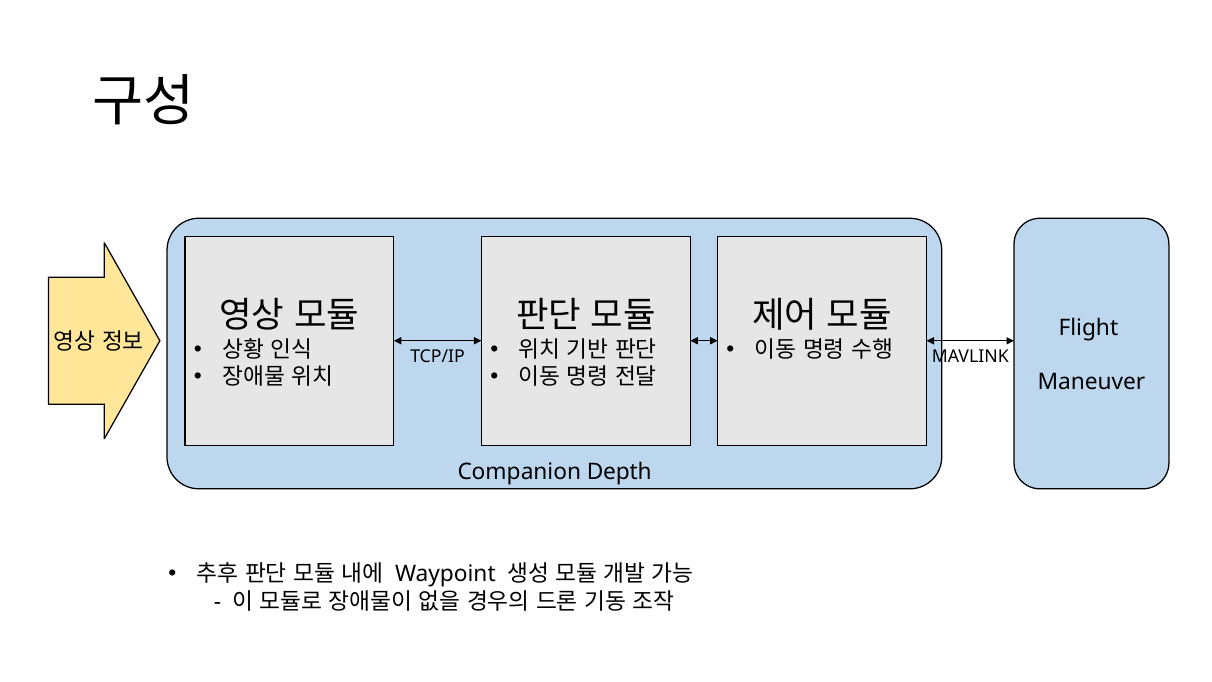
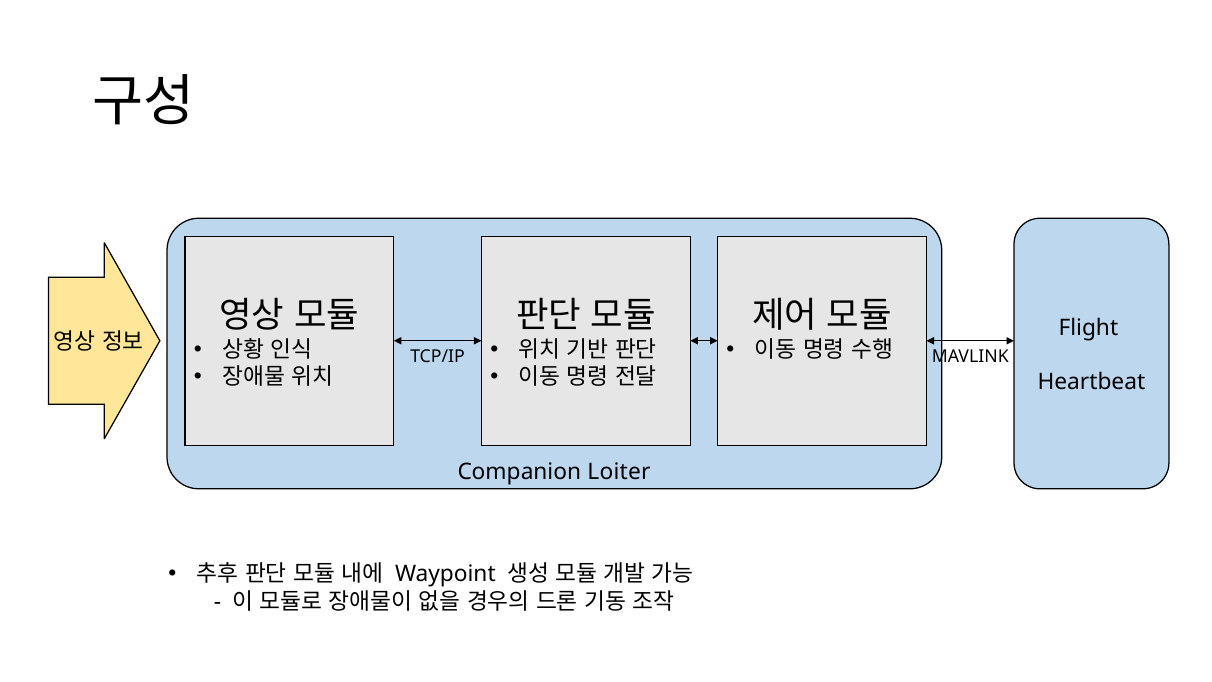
Maneuver: Maneuver -> Heartbeat (1091, 382)
Depth: Depth -> Loiter (619, 472)
